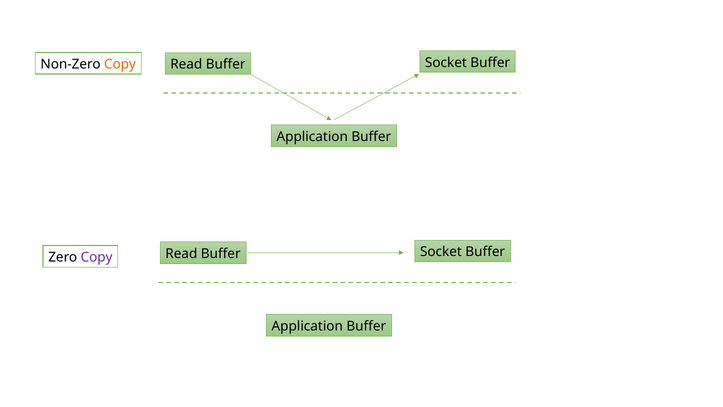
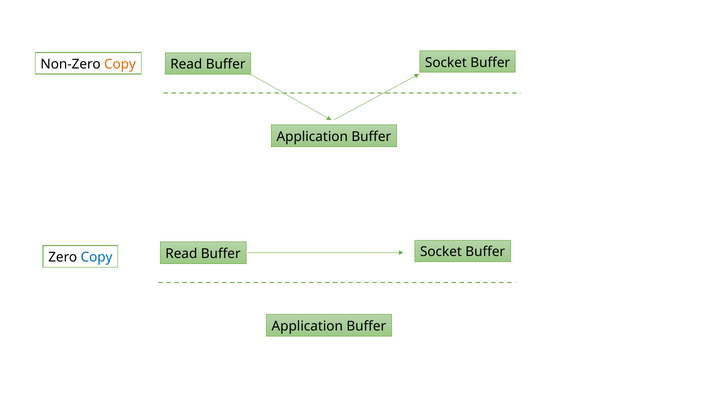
Copy colour: purple -> blue (97, 257)
